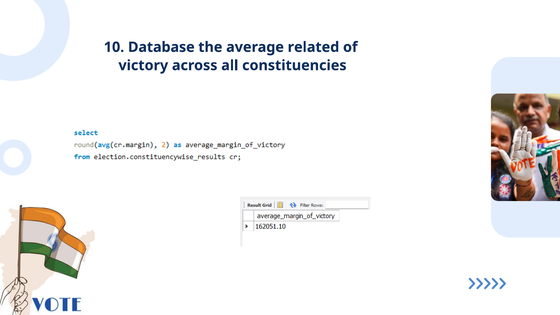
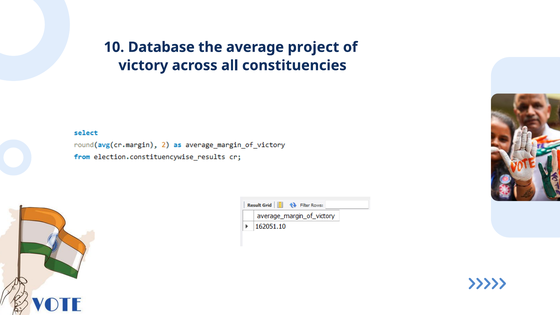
related: related -> project (313, 47)
